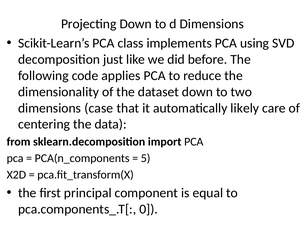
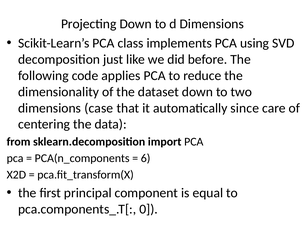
likely: likely -> since (245, 108)
5: 5 -> 6 (146, 159)
